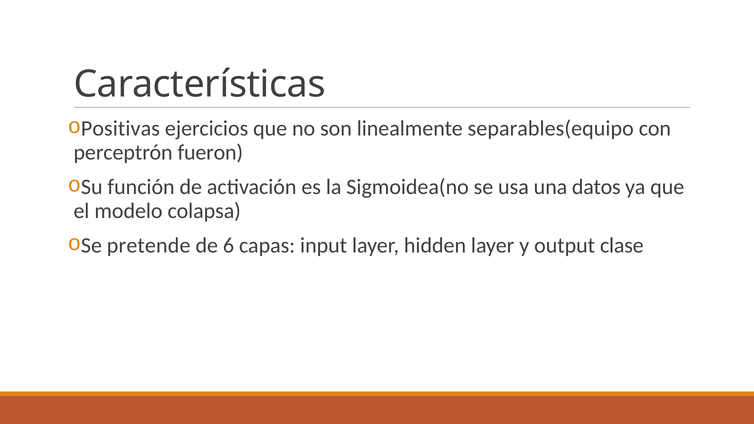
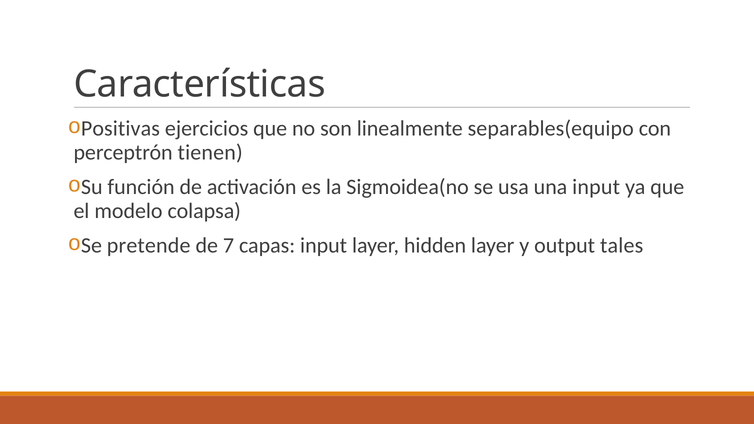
fueron: fueron -> tienen (210, 152)
una datos: datos -> input (596, 187)
6: 6 -> 7 (229, 246)
clase: clase -> tales (622, 246)
